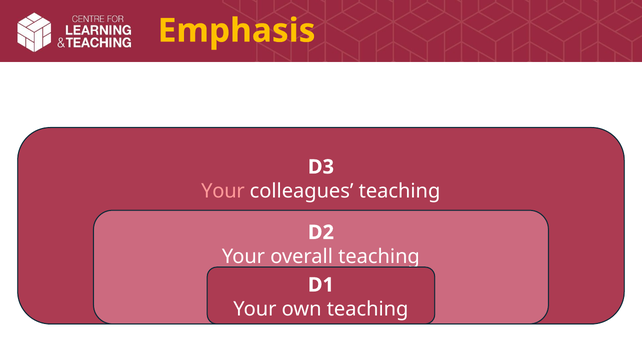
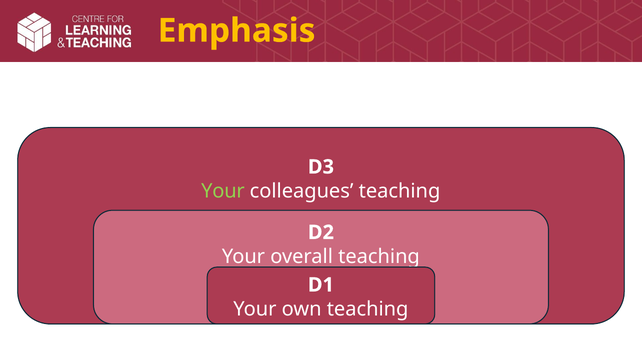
Your colour: pink -> light green (223, 191)
